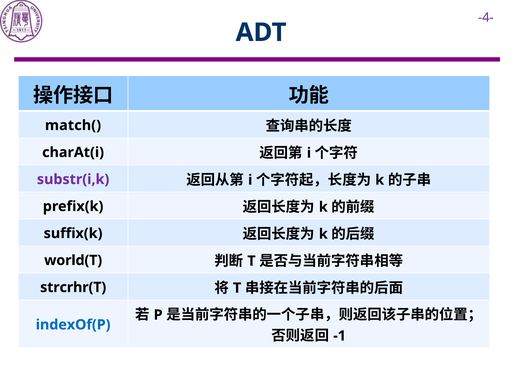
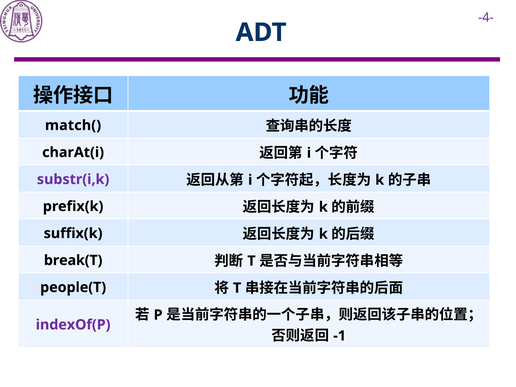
world(T: world(T -> break(T (73, 260)
strcrhr(T: strcrhr(T -> people(T (73, 287)
indexOf(P colour: blue -> purple (73, 325)
